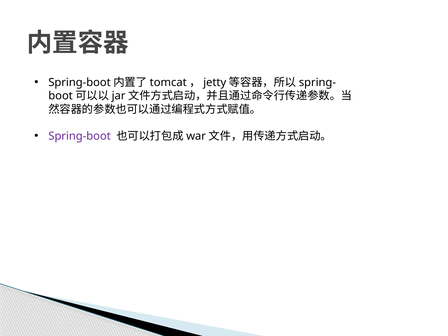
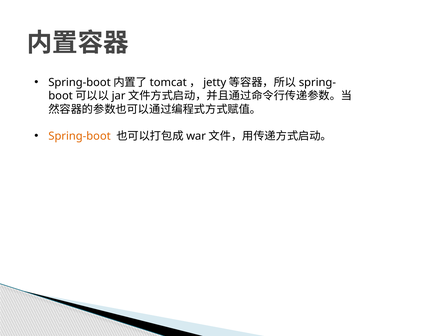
Spring-boot colour: purple -> orange (80, 136)
